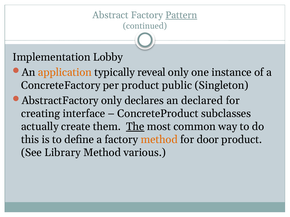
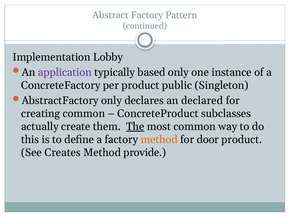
Pattern underline: present -> none (181, 15)
application colour: orange -> purple (65, 72)
reveal: reveal -> based (151, 72)
creating interface: interface -> common (84, 114)
Library: Library -> Creates (63, 153)
various: various -> provide (145, 153)
